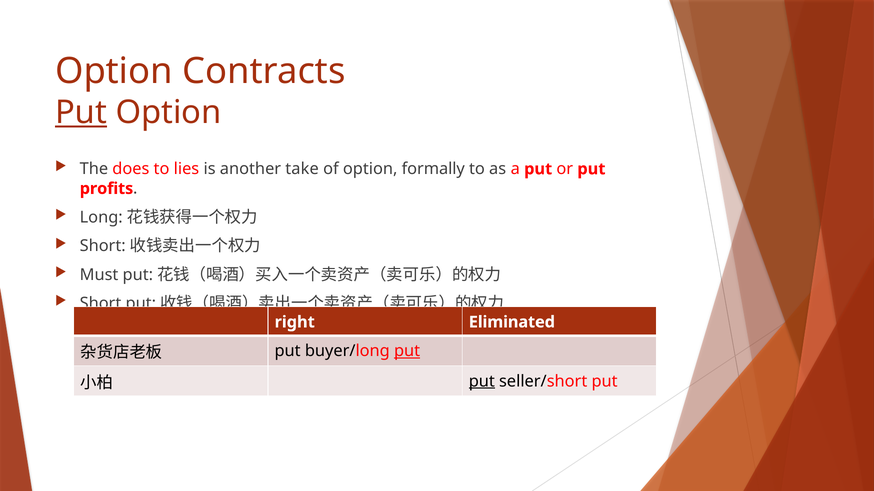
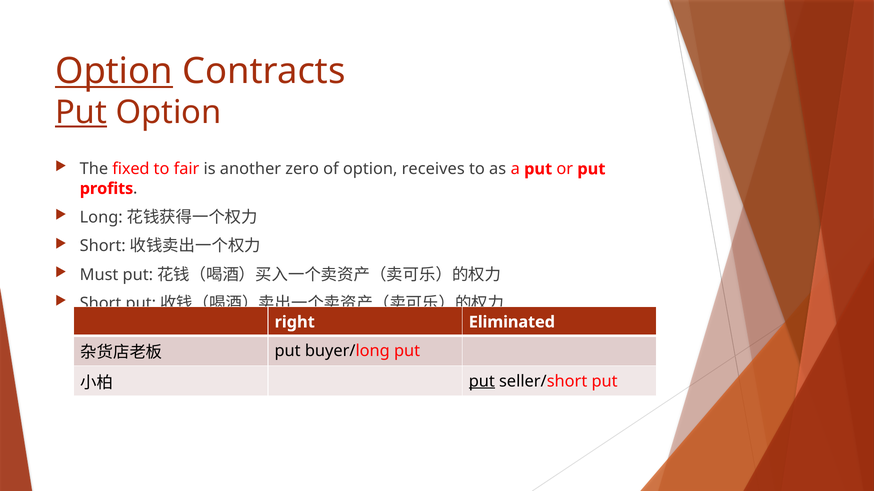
Option underline: none -> present (114, 71)
does: does -> fixed (131, 169)
lies: lies -> fair (186, 169)
take: take -> zero (302, 169)
formally: formally -> receives (433, 169)
put underline: present -> none (407, 351)
